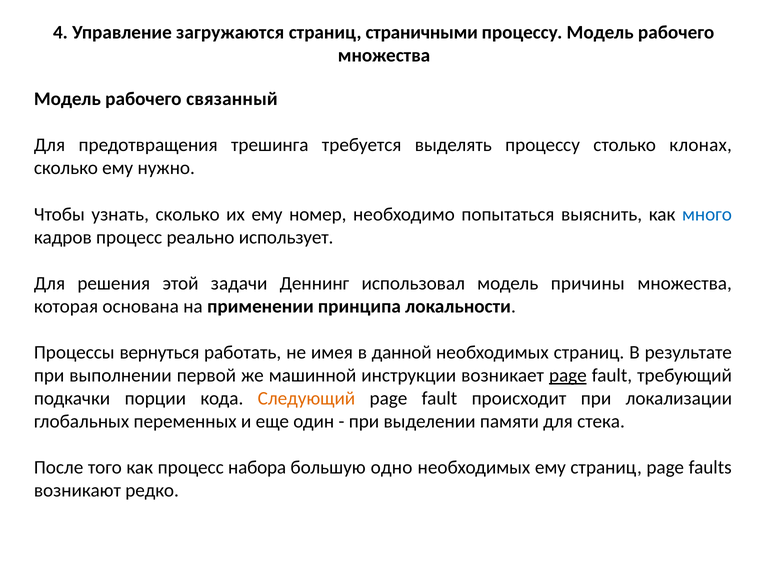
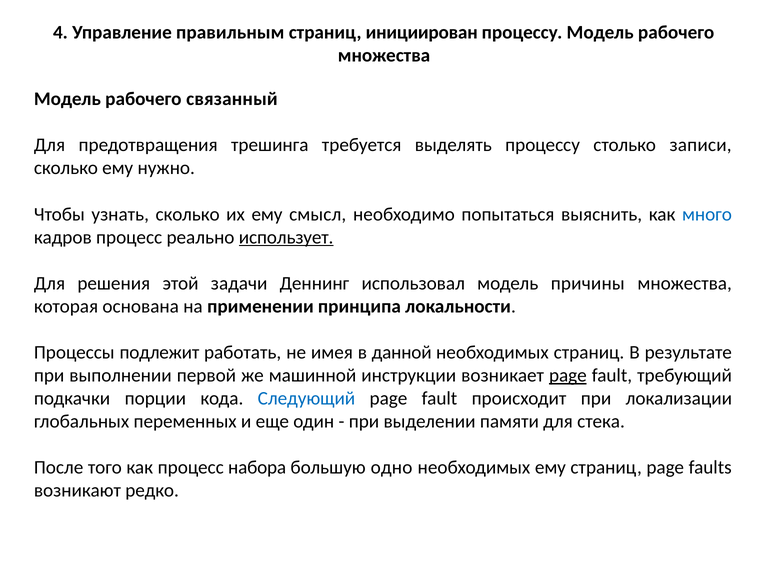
загружаются: загружаются -> правильным (230, 32)
страничными: страничными -> инициирован (422, 32)
клонах: клонах -> записи (701, 145)
номер: номер -> смысл (318, 214)
использует underline: none -> present (286, 237)
вернуться: вернуться -> подлежит (159, 352)
Следующий colour: orange -> blue (306, 398)
